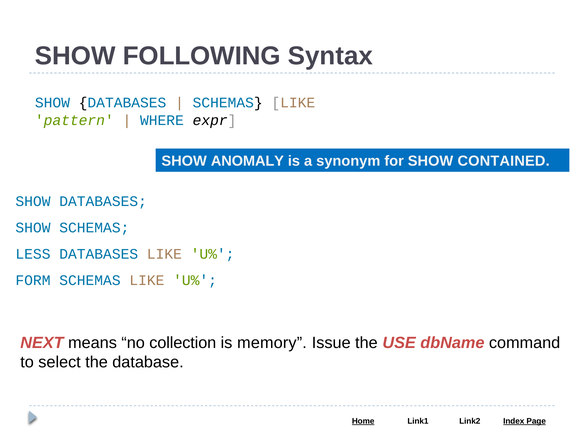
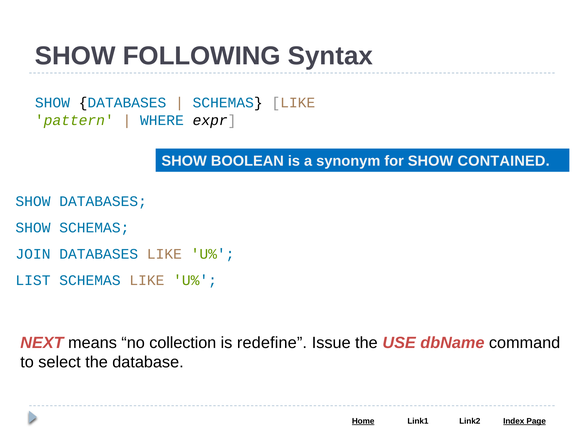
ANOMALY: ANOMALY -> BOOLEAN (247, 161)
LESS: LESS -> JOIN (33, 254)
FORM: FORM -> LIST (33, 280)
memory: memory -> redefine (272, 343)
